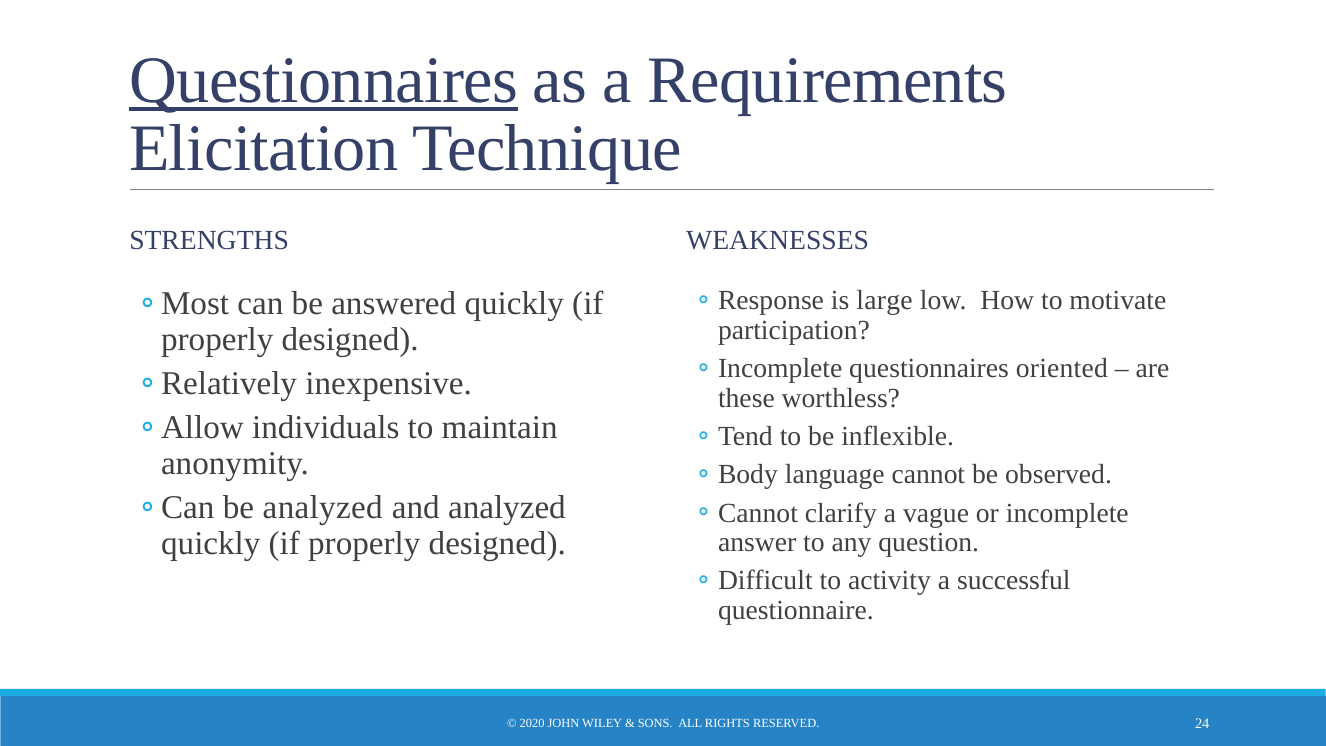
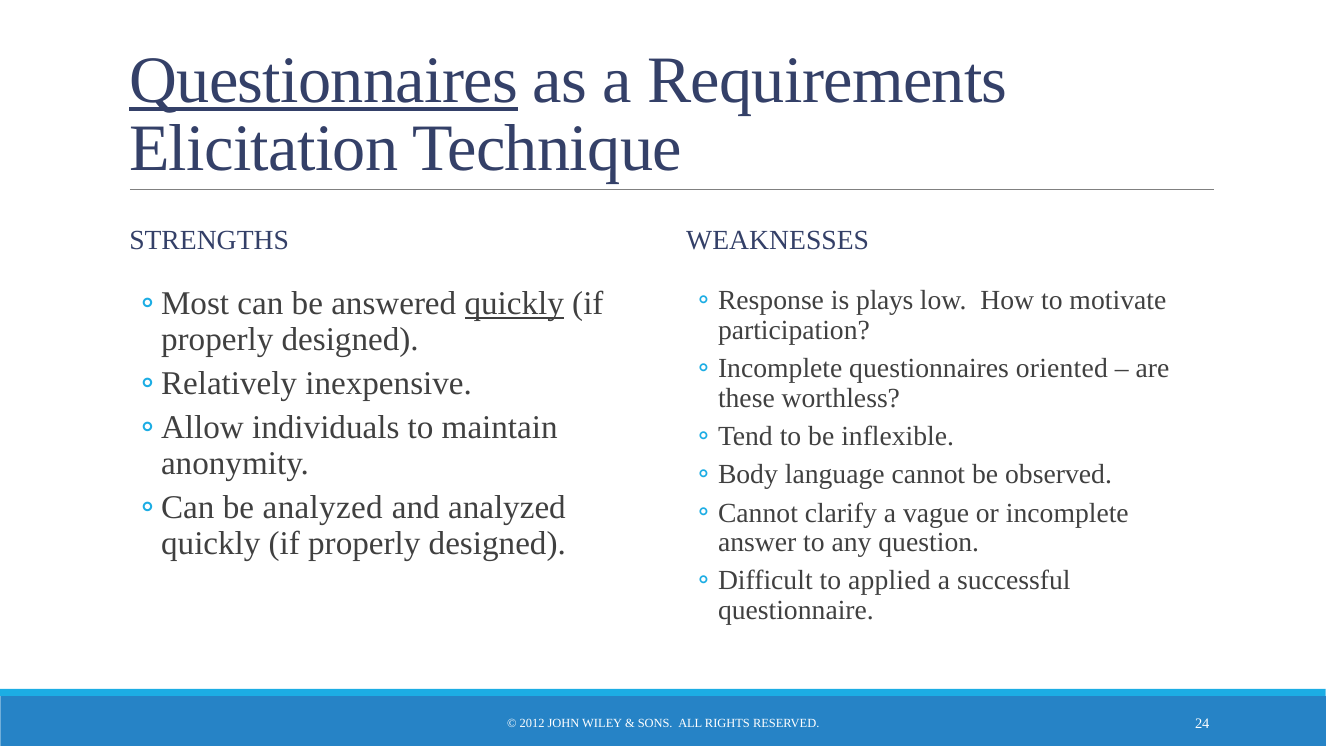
large: large -> plays (885, 301)
quickly underline: none -> present (514, 304)
activity: activity -> applied (889, 581)
2020: 2020 -> 2012 (532, 723)
